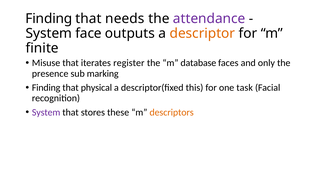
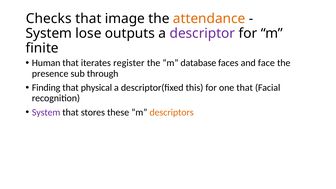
Finding: Finding -> Checks (49, 19)
needs: needs -> image (125, 19)
attendance colour: purple -> orange (209, 19)
face: face -> lose (88, 33)
descriptor colour: orange -> purple (202, 33)
Misuse: Misuse -> Human (46, 63)
only: only -> face (266, 63)
marking: marking -> through (103, 74)
one task: task -> that (245, 88)
